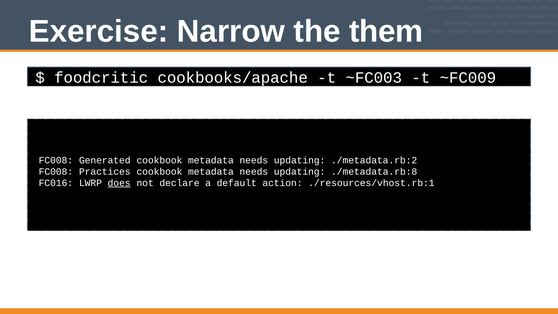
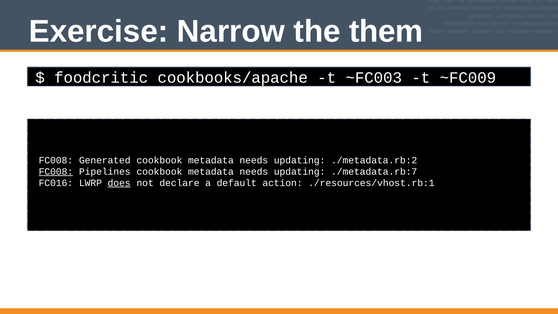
FC008 underline: none -> present (56, 171)
Practices: Practices -> Pipelines (105, 171)
./metadata.rb:8: ./metadata.rb:8 -> ./metadata.rb:7 (374, 171)
